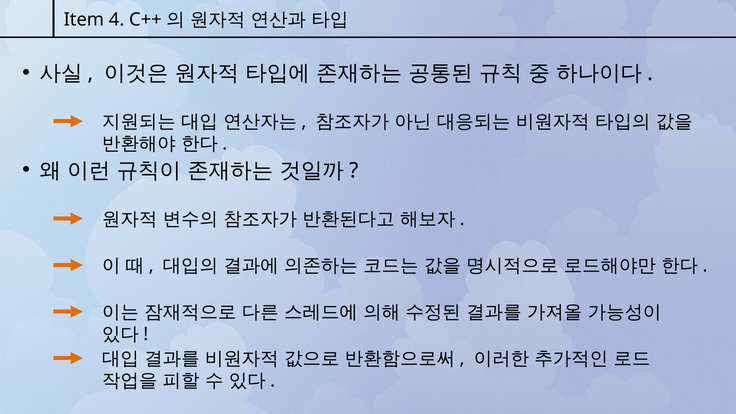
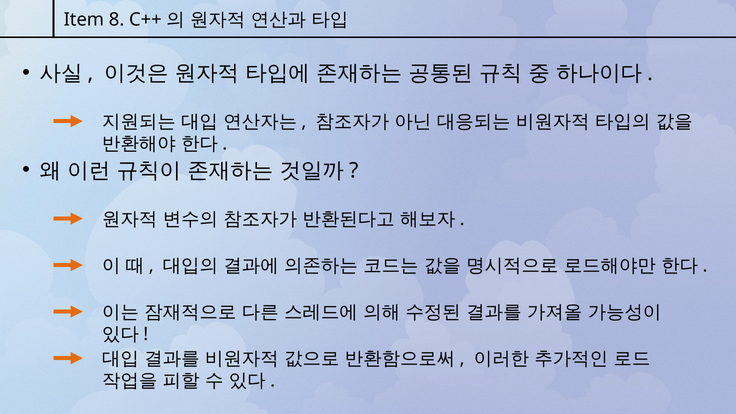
4: 4 -> 8 (117, 20)
